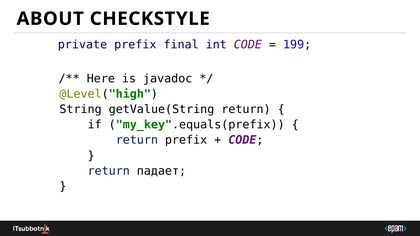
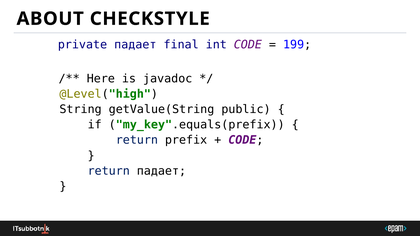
private prefix: prefix -> падает (135, 45)
getValue(String return: return -> public (246, 110)
